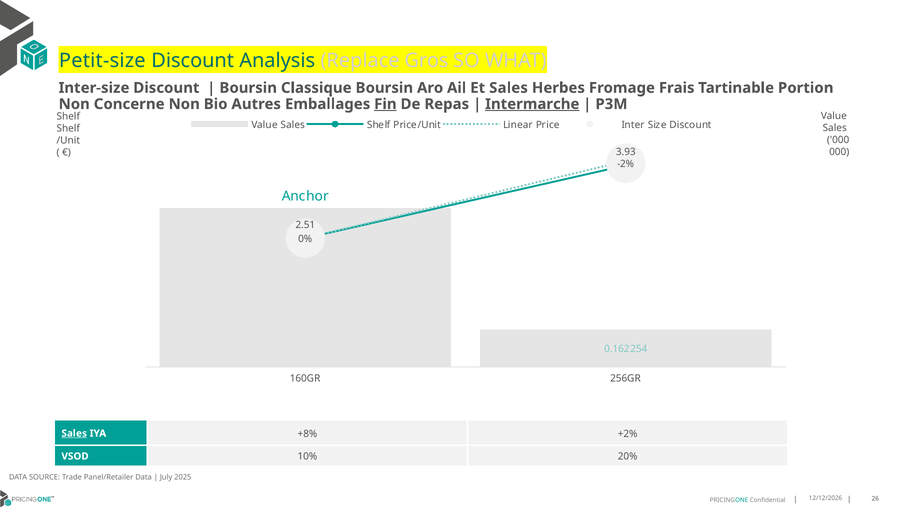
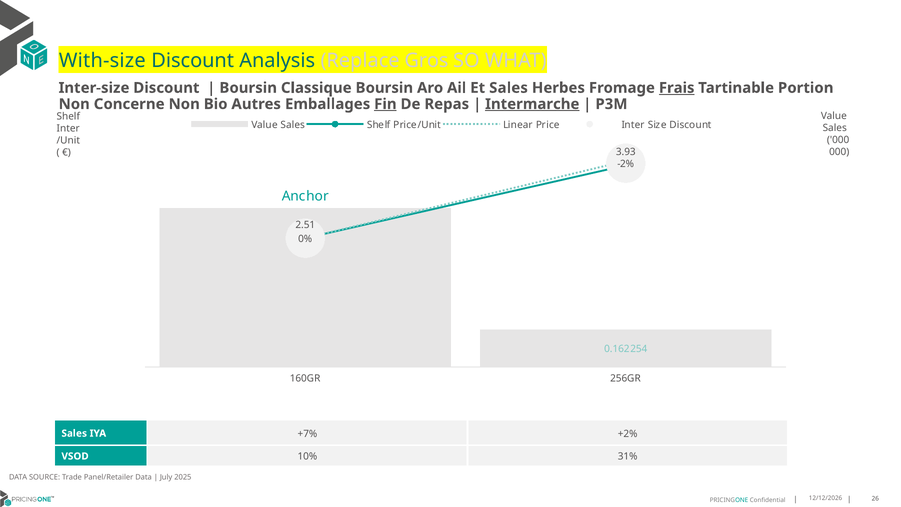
Petit-size: Petit-size -> With-size (102, 61)
Frais underline: none -> present (677, 88)
Shelf: Shelf -> Inter (68, 128)
Sales underline: present -> none (74, 433)
+8%: +8% -> +7% (307, 434)
20%: 20% -> 31% (628, 456)
